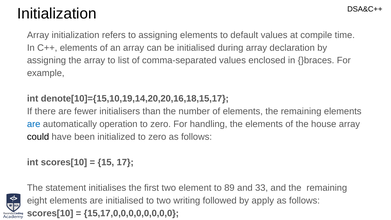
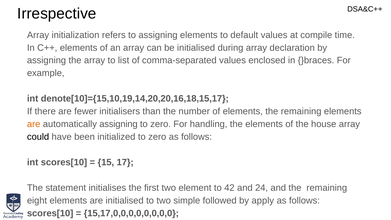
Initialization: Initialization -> Irrespective (57, 14)
are colour: blue -> orange (34, 124)
automatically operation: operation -> assigning (118, 124)
89: 89 -> 42 (229, 188)
33: 33 -> 24 (262, 188)
writing: writing -> simple (187, 201)
